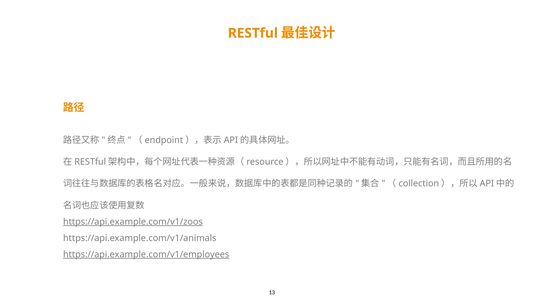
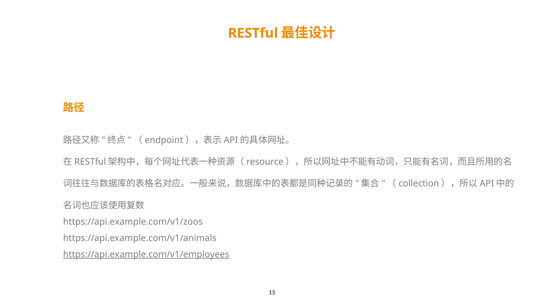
https://api.example.com/v1/zoos underline: present -> none (133, 222)
